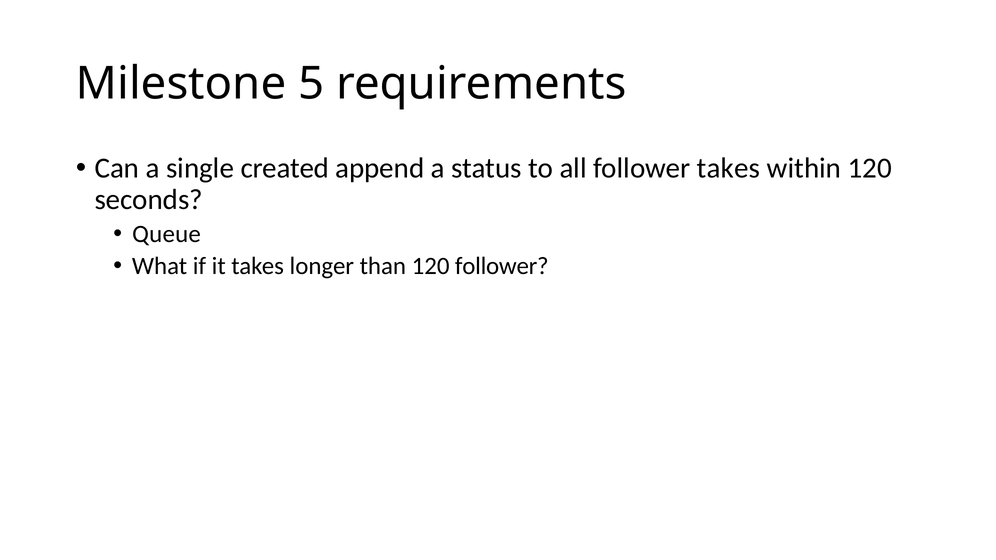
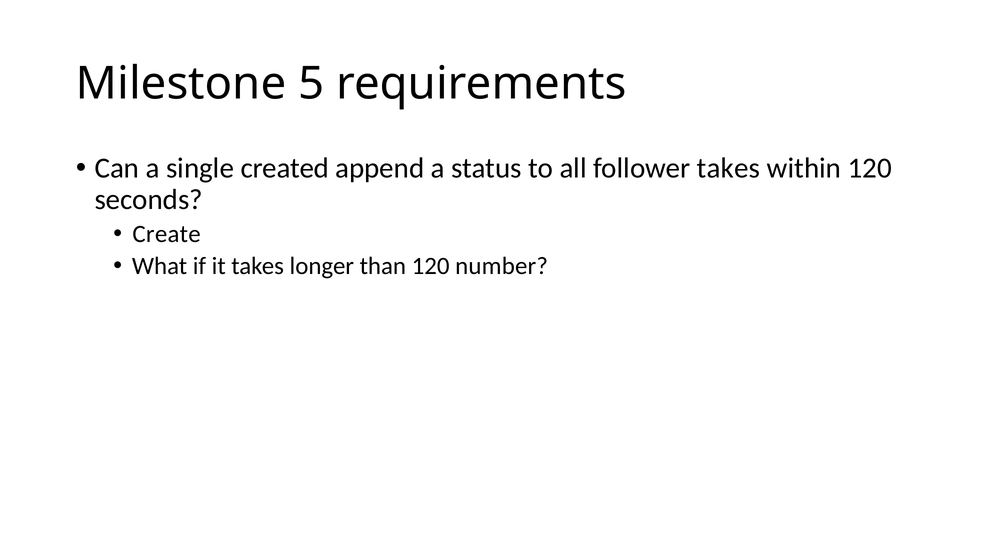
Queue: Queue -> Create (167, 234)
120 follower: follower -> number (502, 266)
